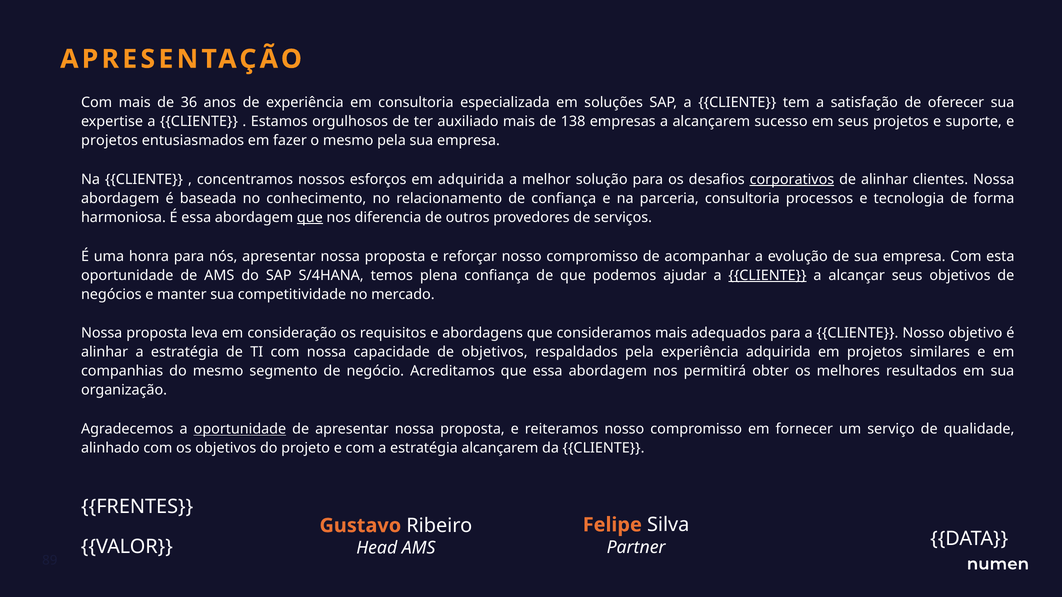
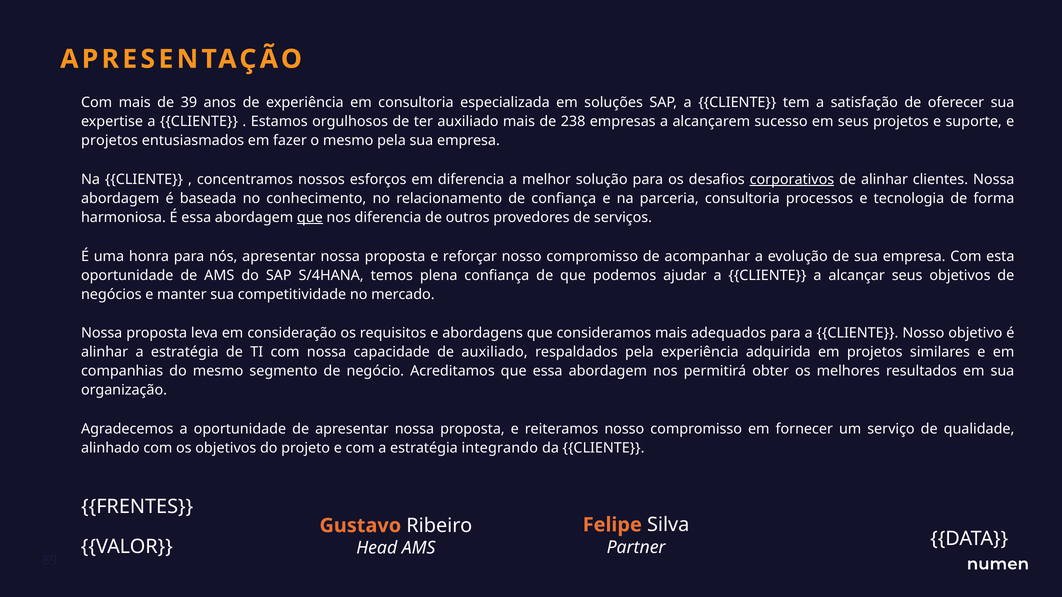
36: 36 -> 39 (189, 103)
138: 138 -> 238 (573, 122)
em adquirida: adquirida -> diferencia (471, 180)
CLIENTE underline: present -> none (767, 275)
de objetivos: objetivos -> auxiliado (495, 352)
oportunidade underline: present -> none (240, 429)
estratégia alcançarem: alcançarem -> integrando (500, 448)
